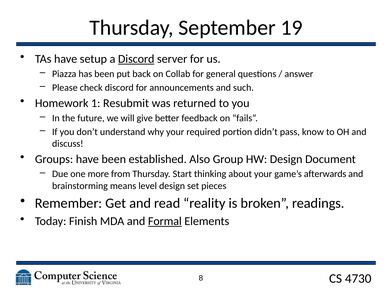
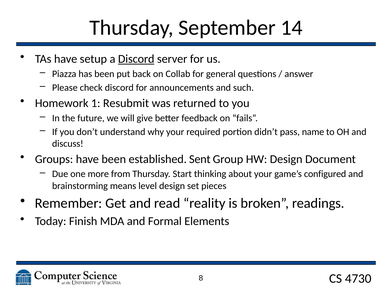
19: 19 -> 14 (292, 28)
know: know -> name (313, 132)
Also: Also -> Sent (200, 159)
afterwards: afterwards -> configured (325, 174)
Formal underline: present -> none (165, 221)
